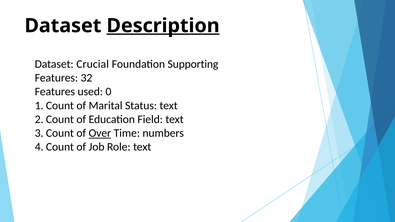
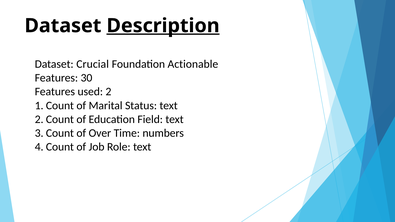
Supporting: Supporting -> Actionable (193, 64)
32: 32 -> 30 (86, 78)
0: 0 -> 2 (108, 92)
Over underline: present -> none (100, 133)
